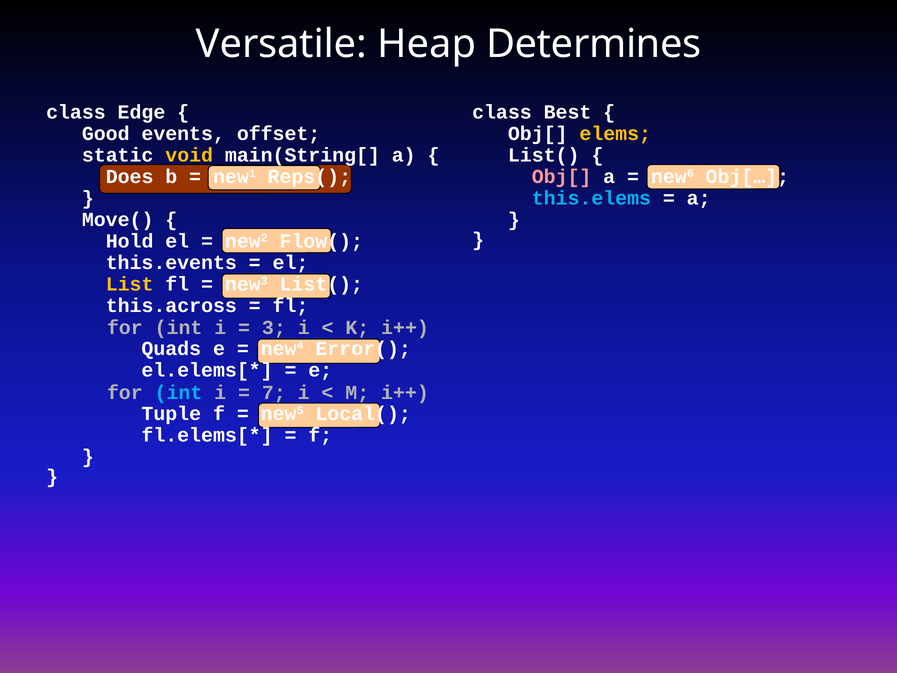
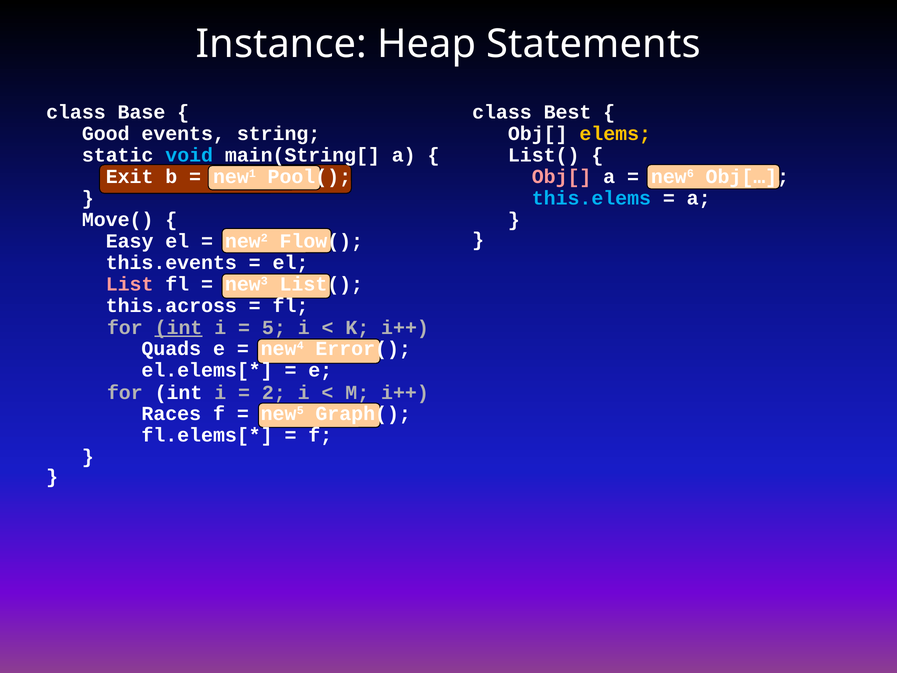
Versatile: Versatile -> Instance (281, 44)
Determines: Determines -> Statements (594, 44)
Edge: Edge -> Base (141, 112)
offset: offset -> string (279, 134)
void colour: yellow -> light blue (189, 155)
Does: Does -> Exit (130, 177)
Reps(: Reps( -> Pool( (309, 177)
Hold: Hold -> Easy (130, 241)
List colour: yellow -> pink (130, 284)
int underline: none -> present (179, 328)
3: 3 -> 5 (274, 328)
int colour: light blue -> white (179, 392)
7: 7 -> 2 (274, 392)
Tuple: Tuple -> Races (171, 413)
Local(: Local( -> Graph( (363, 413)
